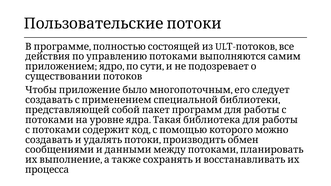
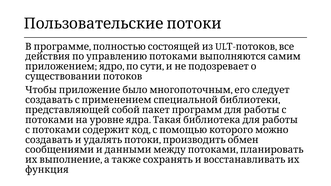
процесса: процесса -> функция (47, 170)
